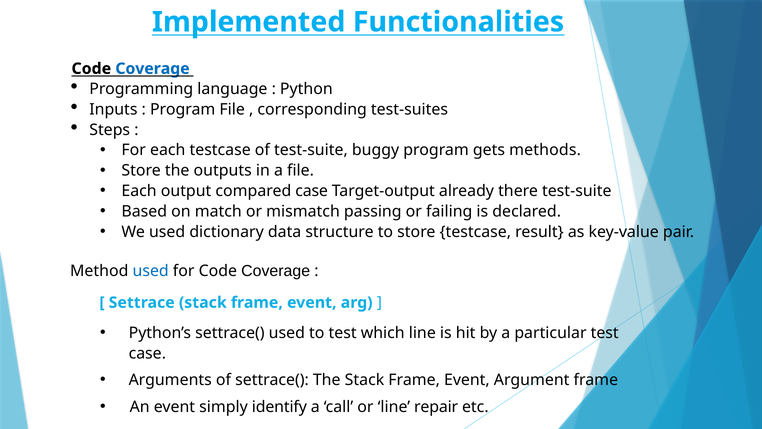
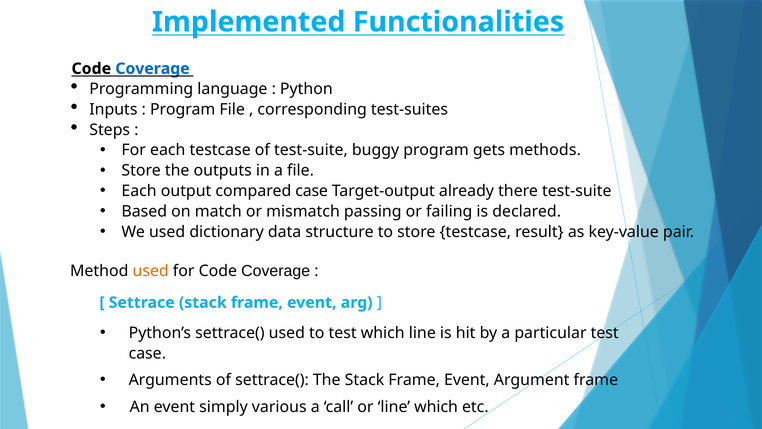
used colour: blue -> orange (151, 271)
identify: identify -> various (279, 407)
line repair: repair -> which (436, 407)
